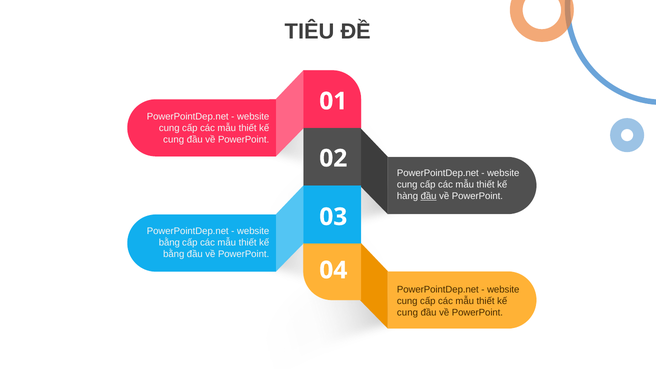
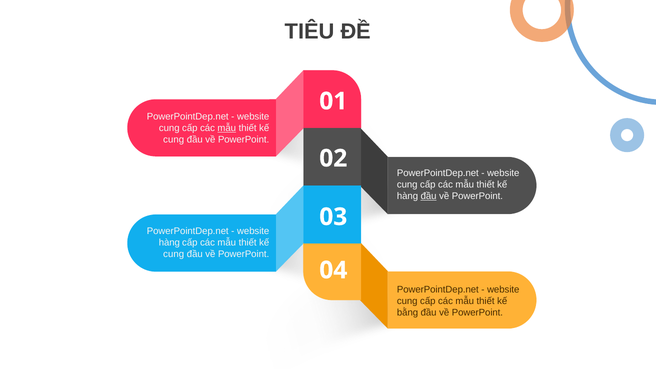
mẫu underline: none -> present (227, 128)
bằng: bằng -> hàng (169, 243)
bằng: bằng -> cung (174, 254)
cung: cung -> bằng (408, 313)
